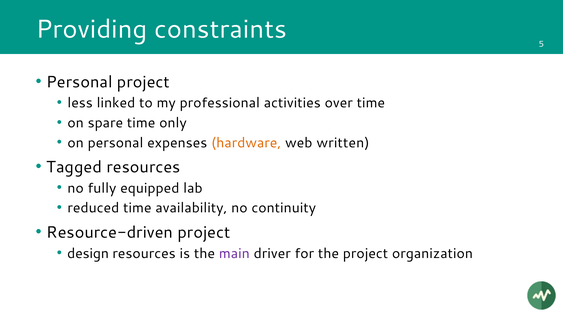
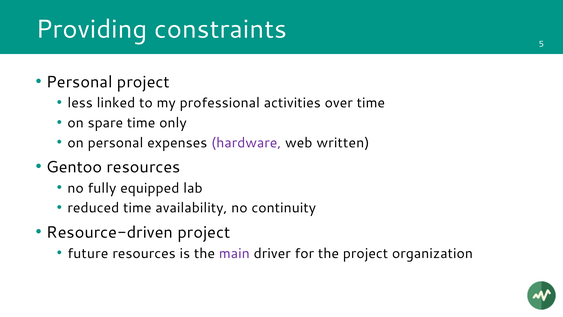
hardware colour: orange -> purple (246, 143)
Tagged: Tagged -> Gentoo (74, 167)
design: design -> future (88, 253)
